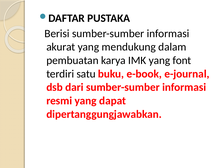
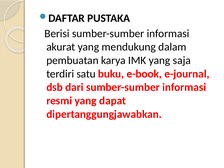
font: font -> saja (182, 60)
